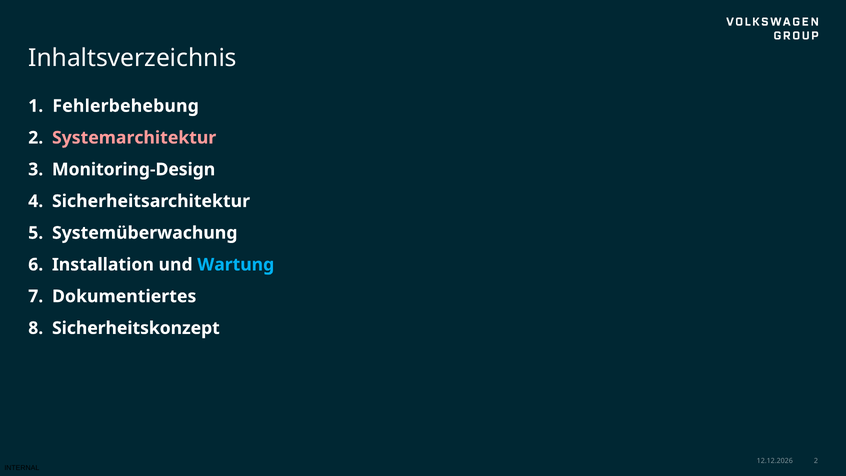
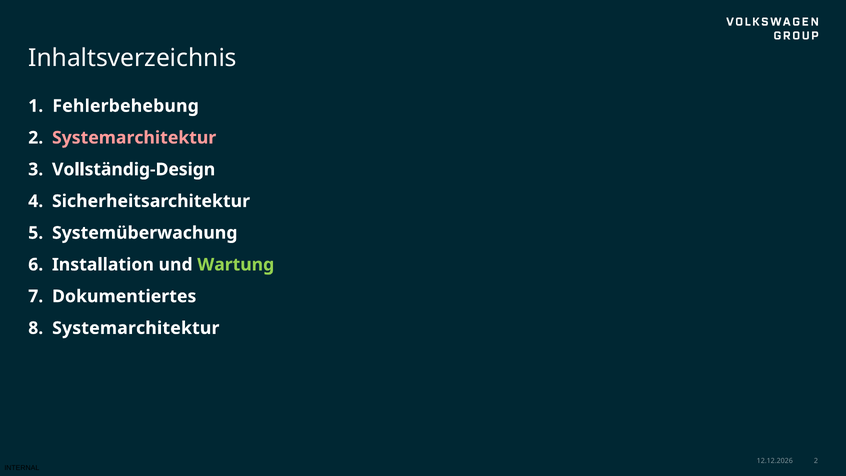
Monitoring-Design: Monitoring-Design -> Vollständig-Design (134, 169)
Wartung colour: light blue -> light green (236, 265)
Sicherheitskonzept: Sicherheitskonzept -> Systemarchitektur (136, 328)
